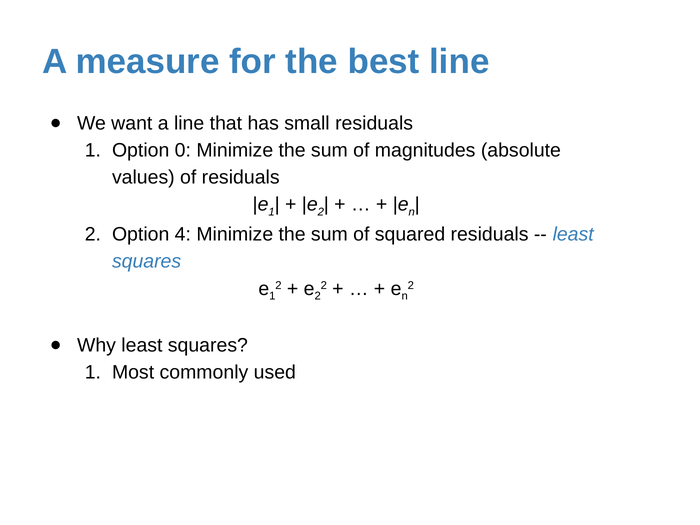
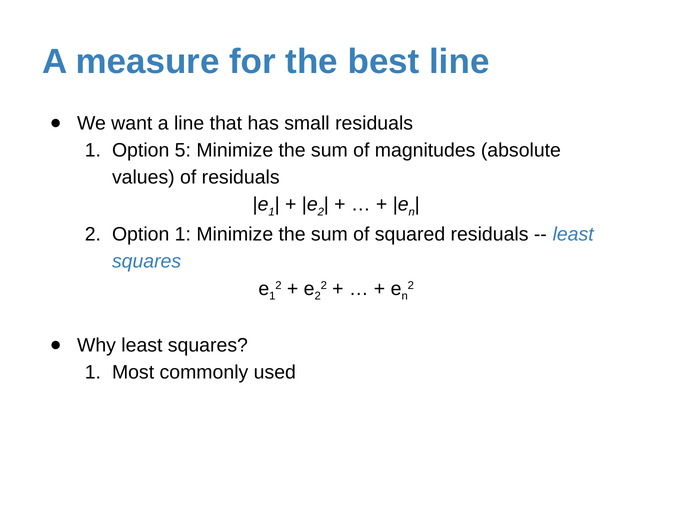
0: 0 -> 5 (183, 150)
Option 4: 4 -> 1 (183, 235)
